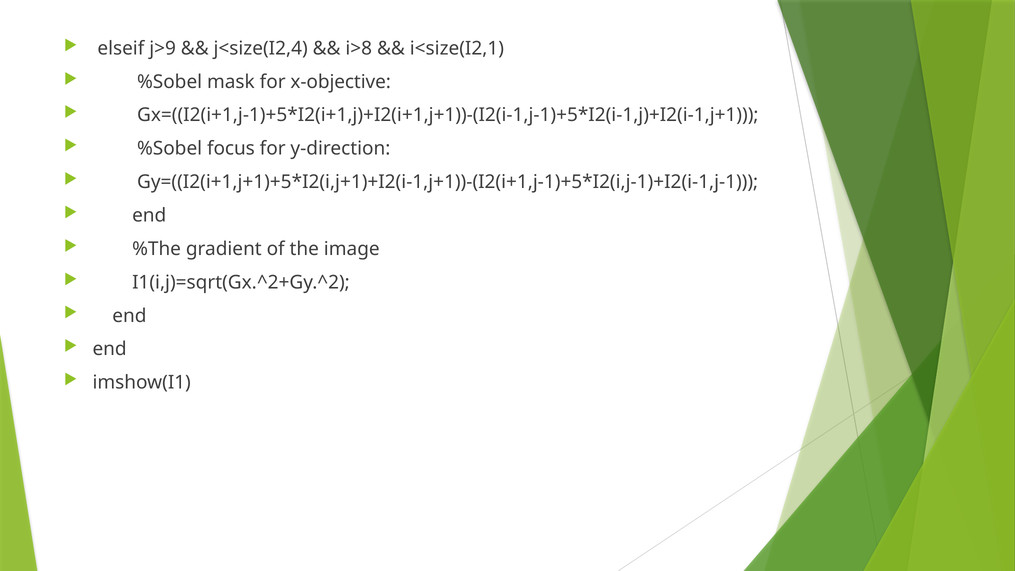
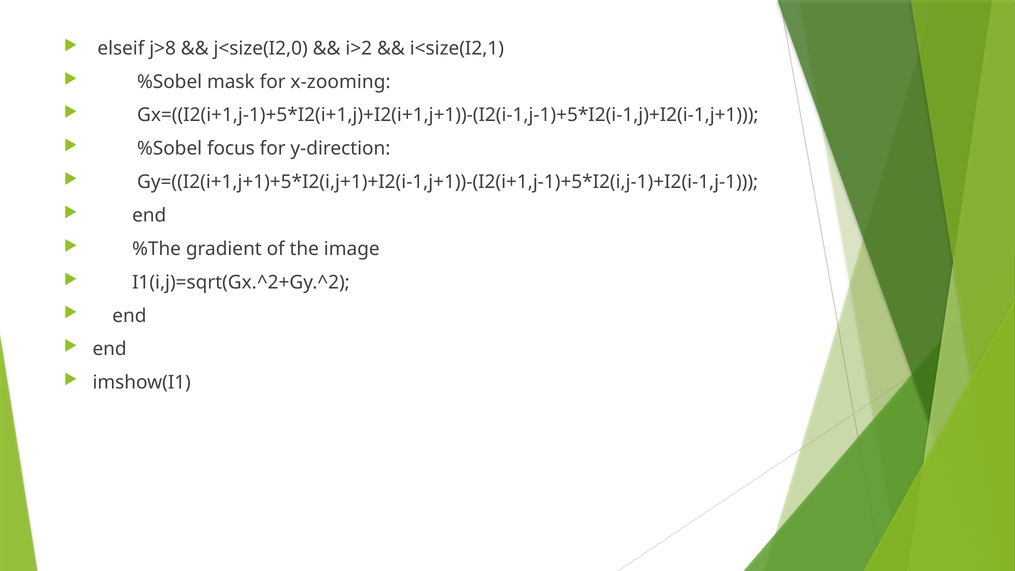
j>9: j>9 -> j>8 (163, 48)
j<size(I2,4: j<size(I2,4 -> j<size(I2,0 (261, 48)
i>8: i>8 -> i>2 (359, 48)
x-objective: x-objective -> x-zooming (341, 82)
